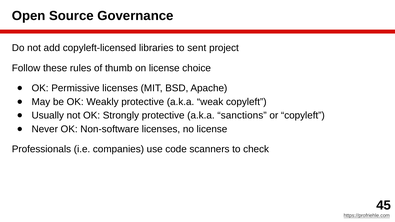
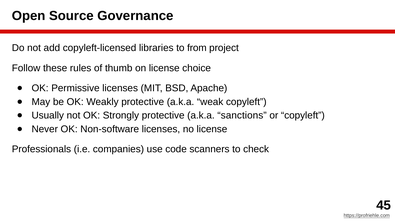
sent: sent -> from (197, 48)
